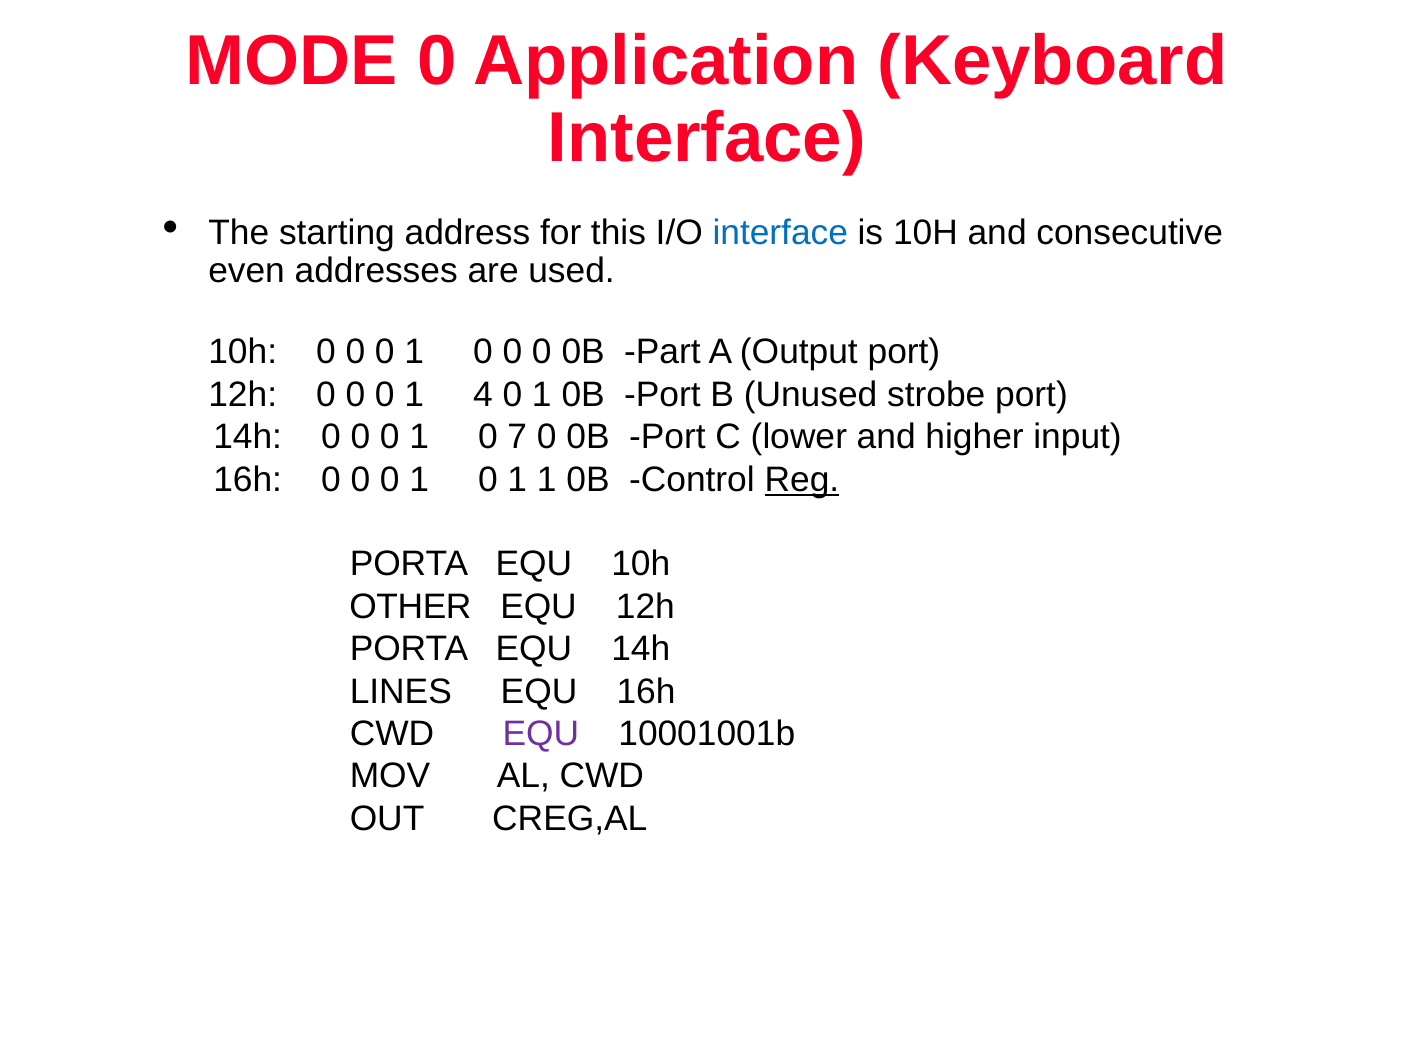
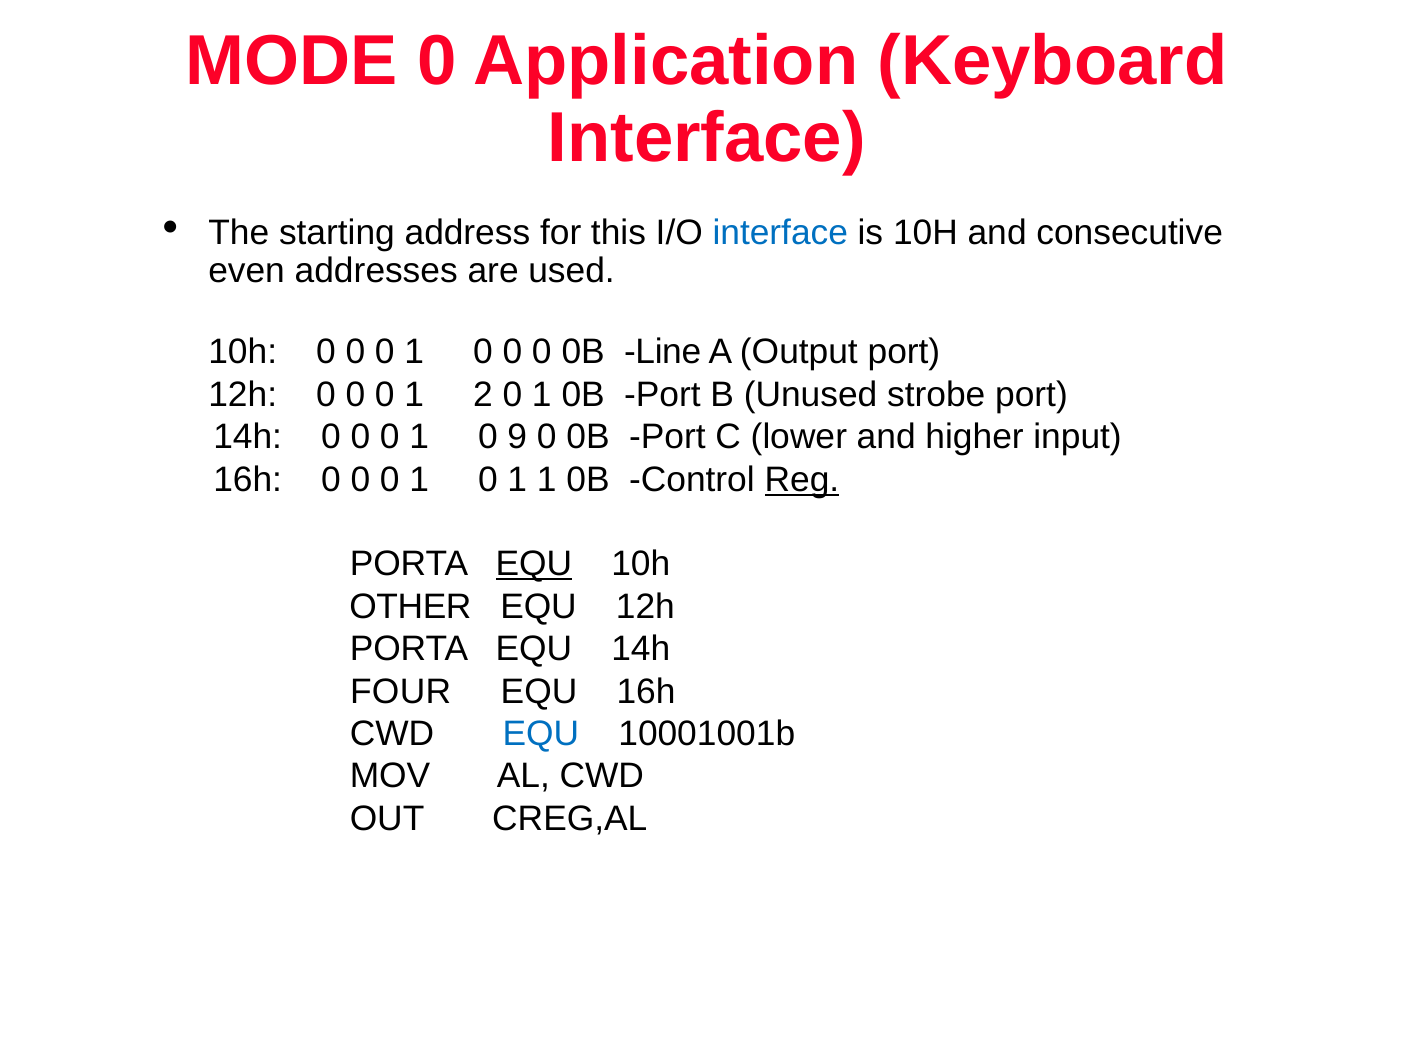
Part: Part -> Line (663, 352)
4: 4 -> 2 (483, 395)
7: 7 -> 9 (517, 437)
EQU underline: none -> present (534, 565)
LINES: LINES -> FOUR (401, 692)
EQU colour: purple -> blue (541, 734)
